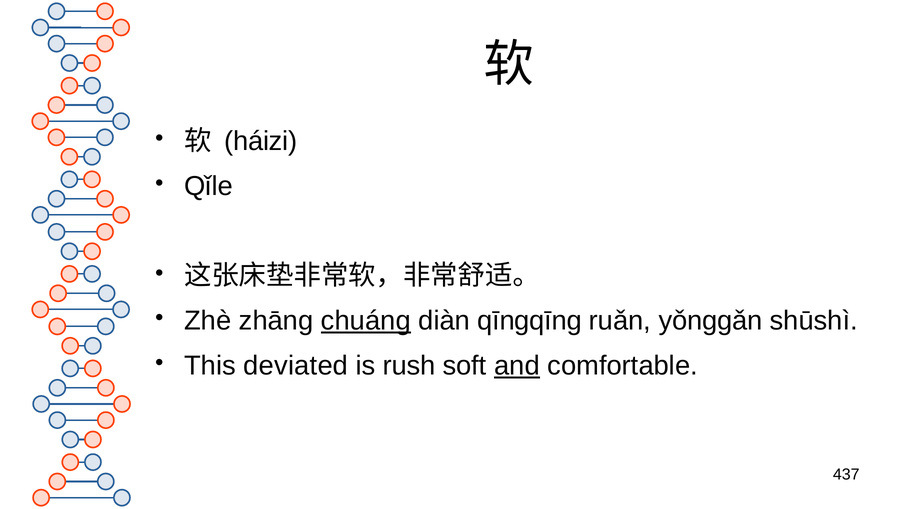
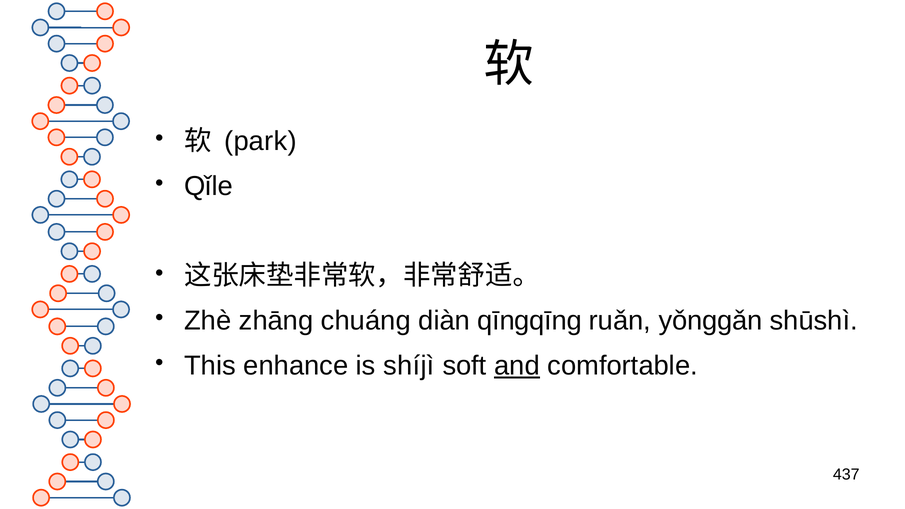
háizi: háizi -> park (260, 141)
chuáng underline: present -> none (366, 321)
deviated: deviated -> enhance (296, 366)
rush: rush -> shíjì (409, 366)
